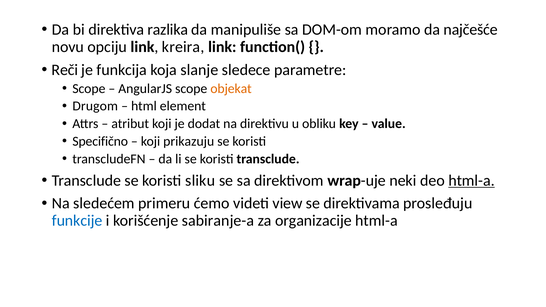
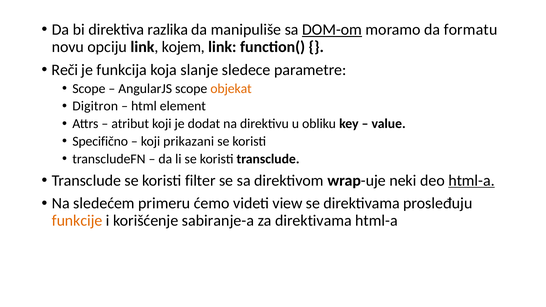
DOM-om underline: none -> present (332, 30)
najčešće: najčešće -> formatu (471, 30)
kreira: kreira -> kojem (183, 47)
Drugom: Drugom -> Digitron (95, 106)
prikazuju: prikazuju -> prikazani (189, 141)
sliku: sliku -> filter (200, 181)
funkcije colour: blue -> orange (77, 221)
za organizacije: organizacije -> direktivama (313, 221)
